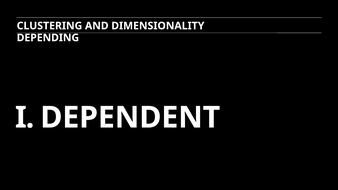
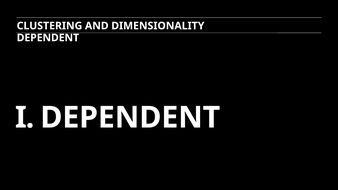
DEPENDING: DEPENDING -> DEPENDENT (48, 38)
